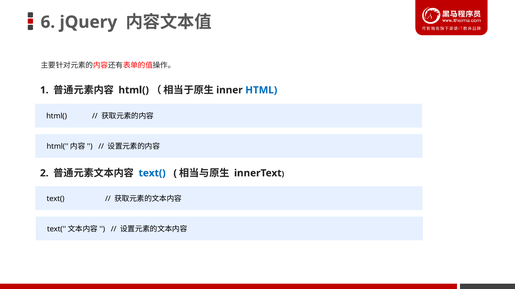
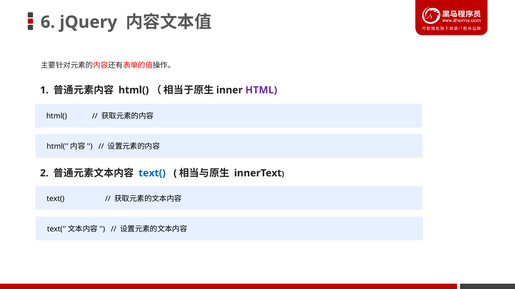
HTML colour: blue -> purple (261, 90)
